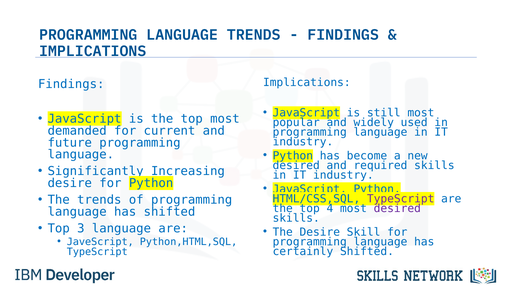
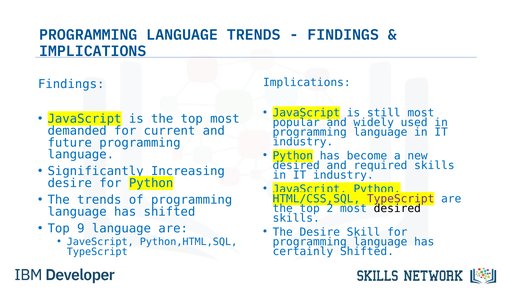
4: 4 -> 2 (330, 209)
desired colour: purple -> black (397, 209)
3: 3 -> 9 (81, 228)
